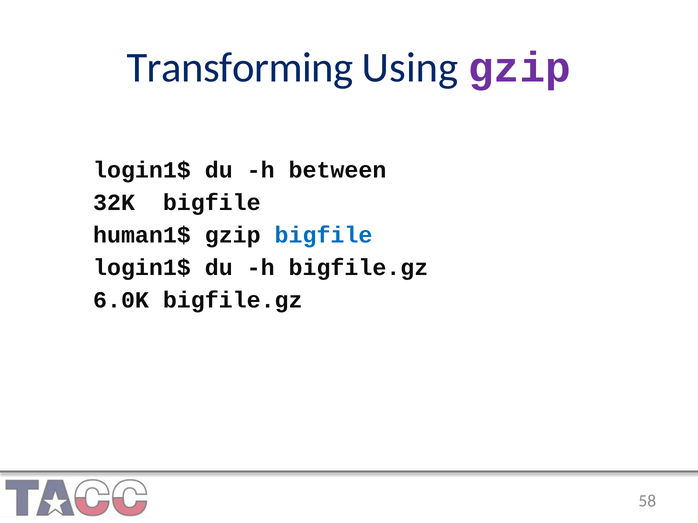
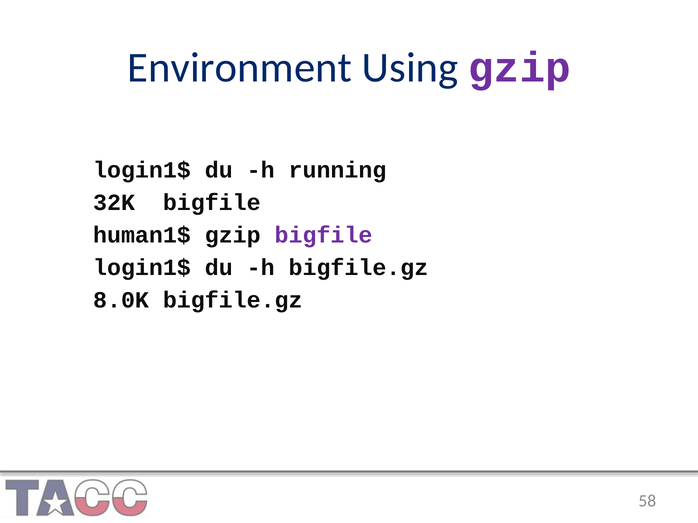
Transforming: Transforming -> Environment (240, 68)
between: between -> running (337, 170)
bigfile colour: blue -> purple (324, 235)
6.0K: 6.0K -> 8.0K (121, 301)
